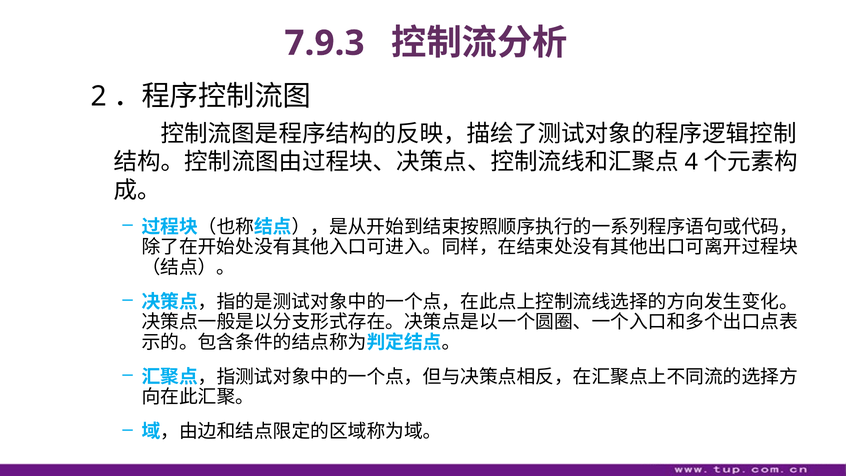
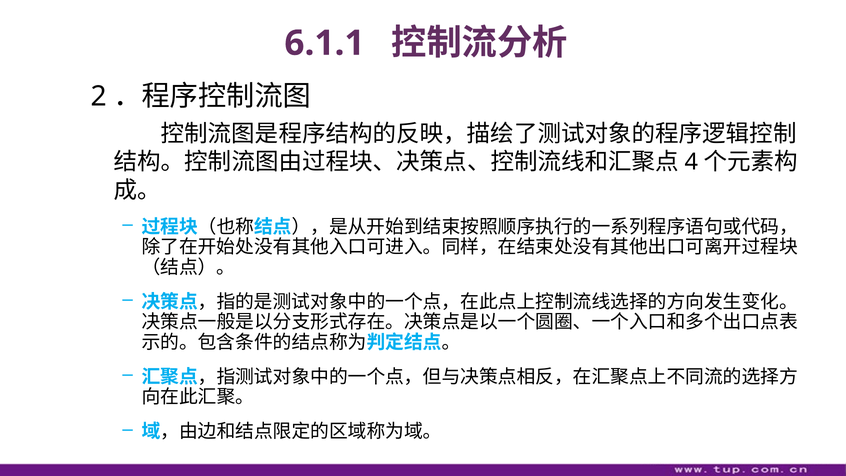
7.9.3: 7.9.3 -> 6.1.1 (324, 43)
